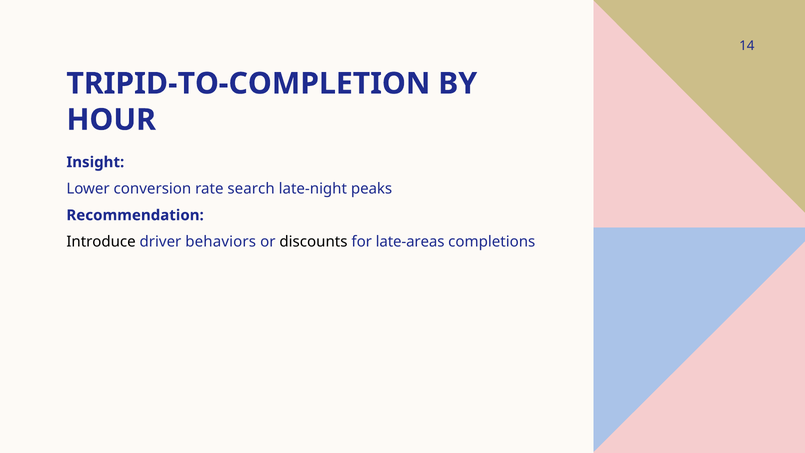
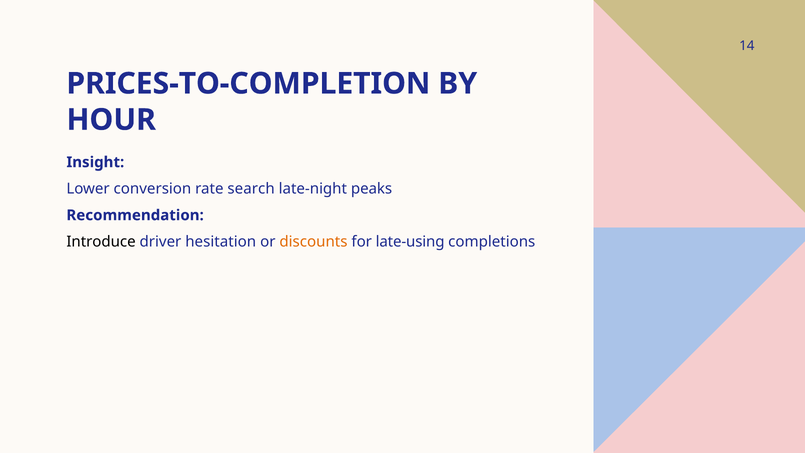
TRIPID-TO-COMPLETION: TRIPID-TO-COMPLETION -> PRICES-TO-COMPLETION (248, 84)
behaviors: behaviors -> hesitation (221, 242)
discounts colour: black -> orange (313, 242)
late-areas: late-areas -> late-using (410, 242)
